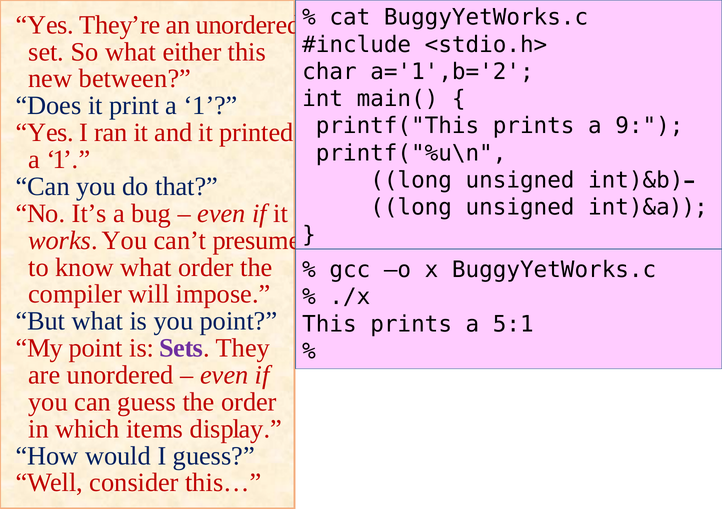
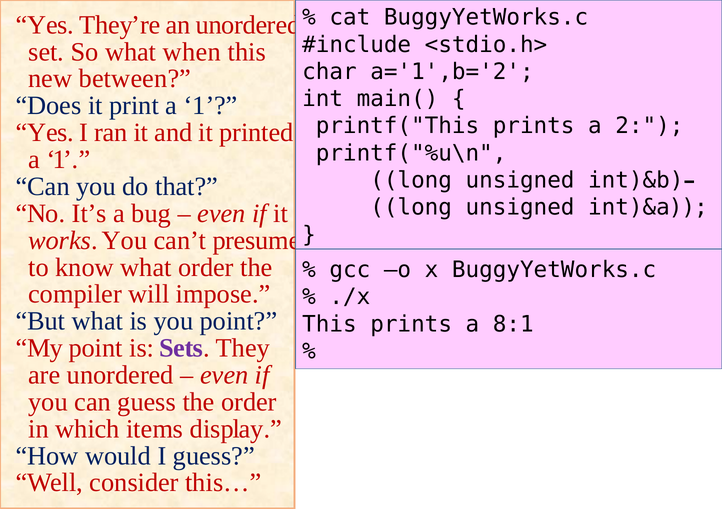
either: either -> when (192, 52)
9: 9 -> 2 (649, 126)
5:1: 5:1 -> 8:1 (513, 324)
